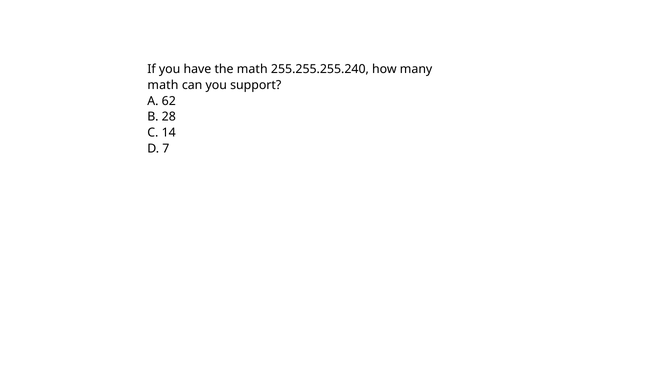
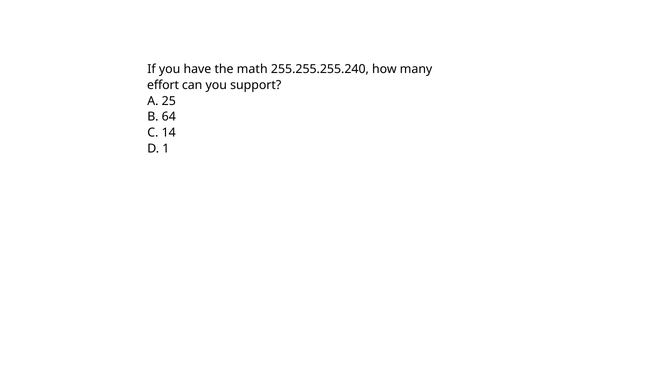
math: math -> effort (163, 85)
62: 62 -> 25 (169, 101)
28: 28 -> 64 (169, 117)
7: 7 -> 1 (166, 148)
